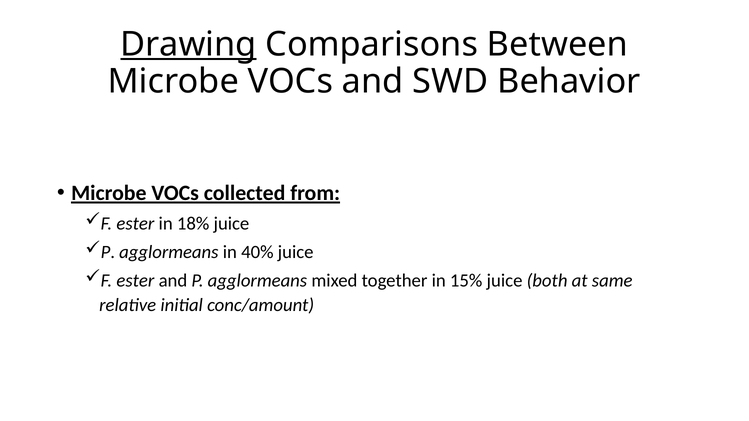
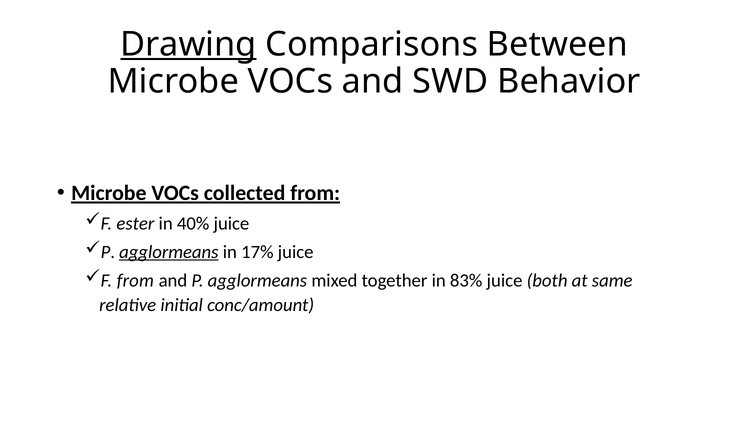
18%: 18% -> 40% (193, 224)
agglormeans underline: none -> present (169, 252)
40%: 40% -> 17% (257, 252)
ester: ester -> from (135, 281)
15%: 15% -> 83% (466, 281)
